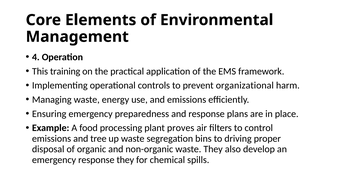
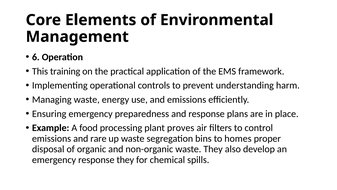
4: 4 -> 6 (36, 57)
organizational: organizational -> understanding (245, 85)
tree: tree -> rare (98, 138)
driving: driving -> homes (238, 138)
